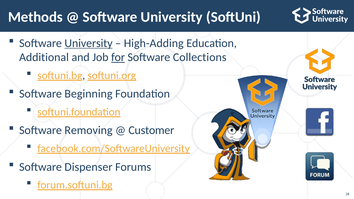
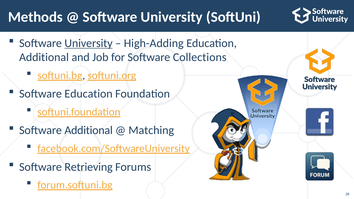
for underline: present -> none (118, 57)
Software Beginning: Beginning -> Education (89, 94)
Software Removing: Removing -> Additional (89, 130)
Customer: Customer -> Matching (151, 130)
Dispenser: Dispenser -> Retrieving (89, 167)
